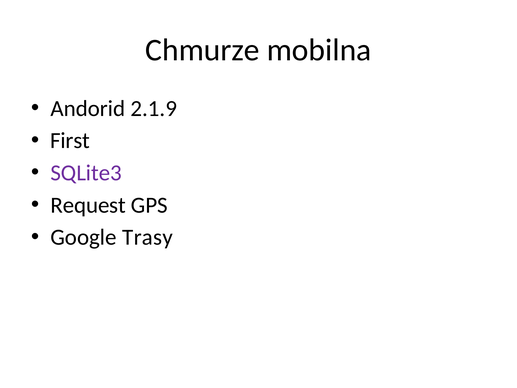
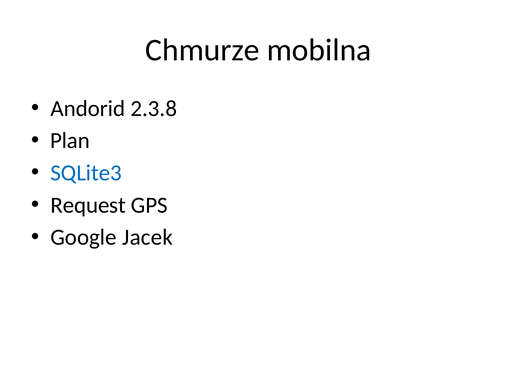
2.1.9: 2.1.9 -> 2.3.8 (154, 108)
First: First -> Plan (70, 141)
SQLite3 colour: purple -> blue (86, 173)
Trasy: Trasy -> Jacek (148, 237)
